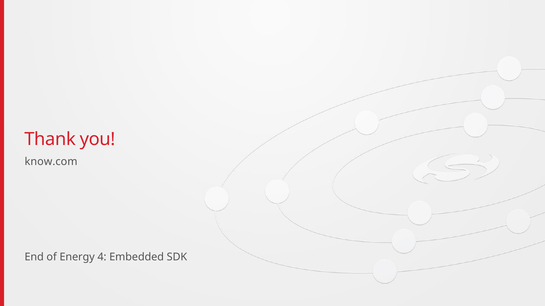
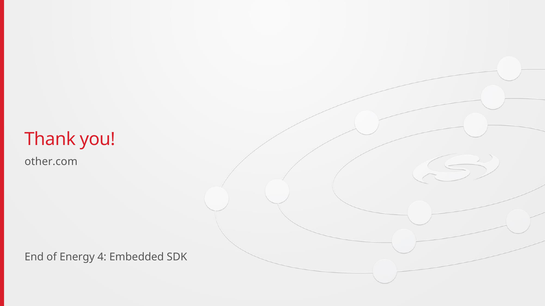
know.com: know.com -> other.com (51, 162)
